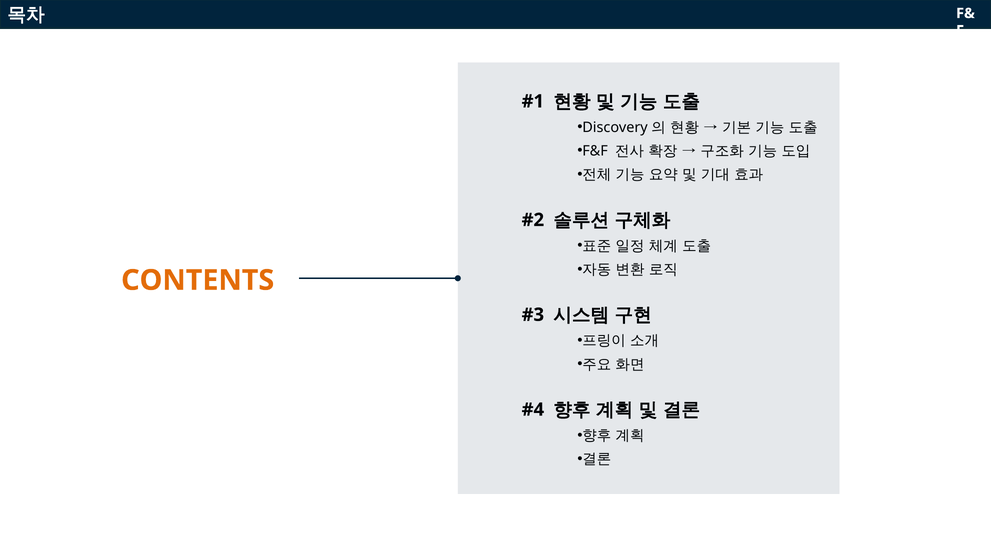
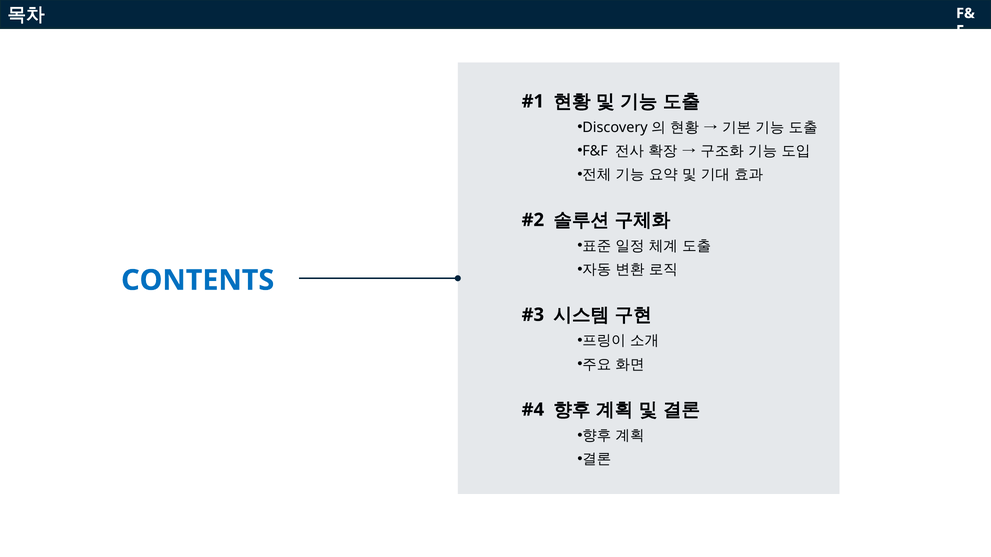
CONTENTS colour: orange -> blue (198, 280)
